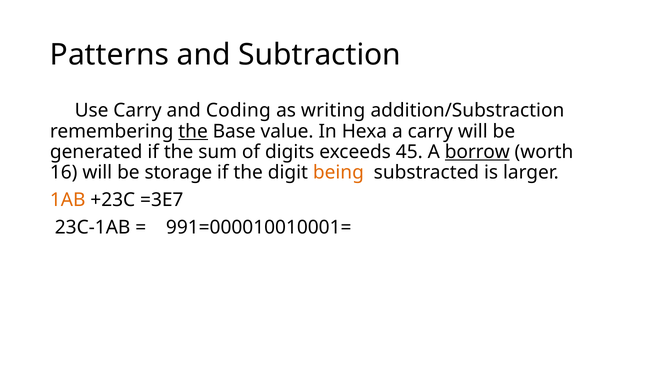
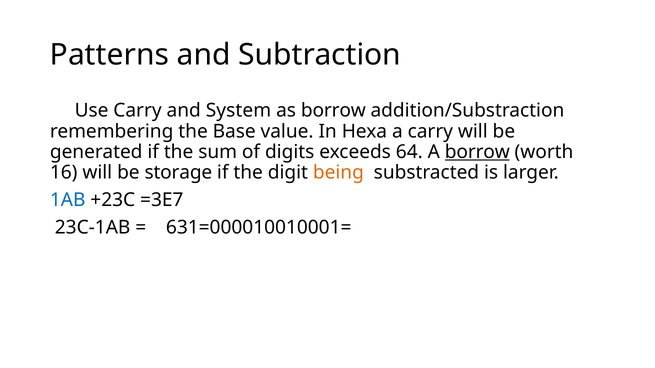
Coding: Coding -> System (238, 111)
as writing: writing -> borrow (333, 111)
the underline: present -> none (193, 131)
45: 45 -> 64 (409, 152)
1AB colour: orange -> blue (68, 200)
991=000010010001=: 991=000010010001= -> 631=000010010001= (259, 228)
